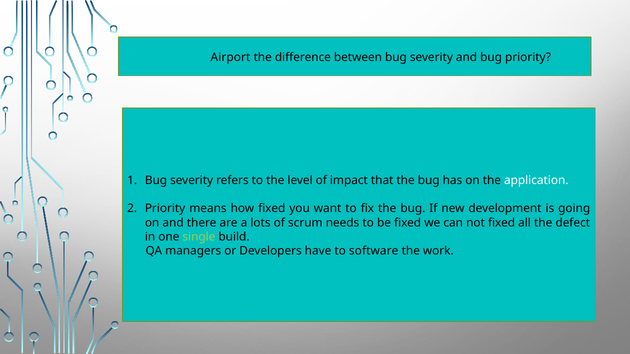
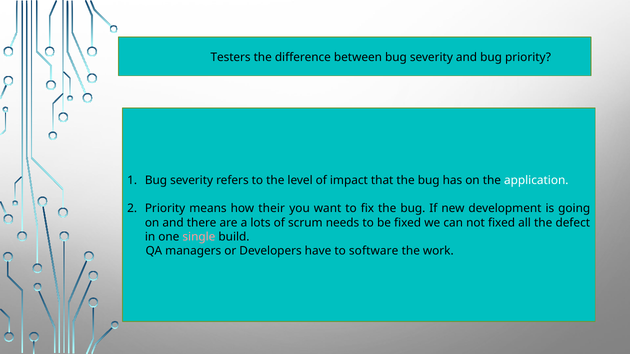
Airport: Airport -> Testers (231, 57)
how ﬁxed: ﬁxed -> their (272, 209)
single colour: light green -> pink (199, 237)
